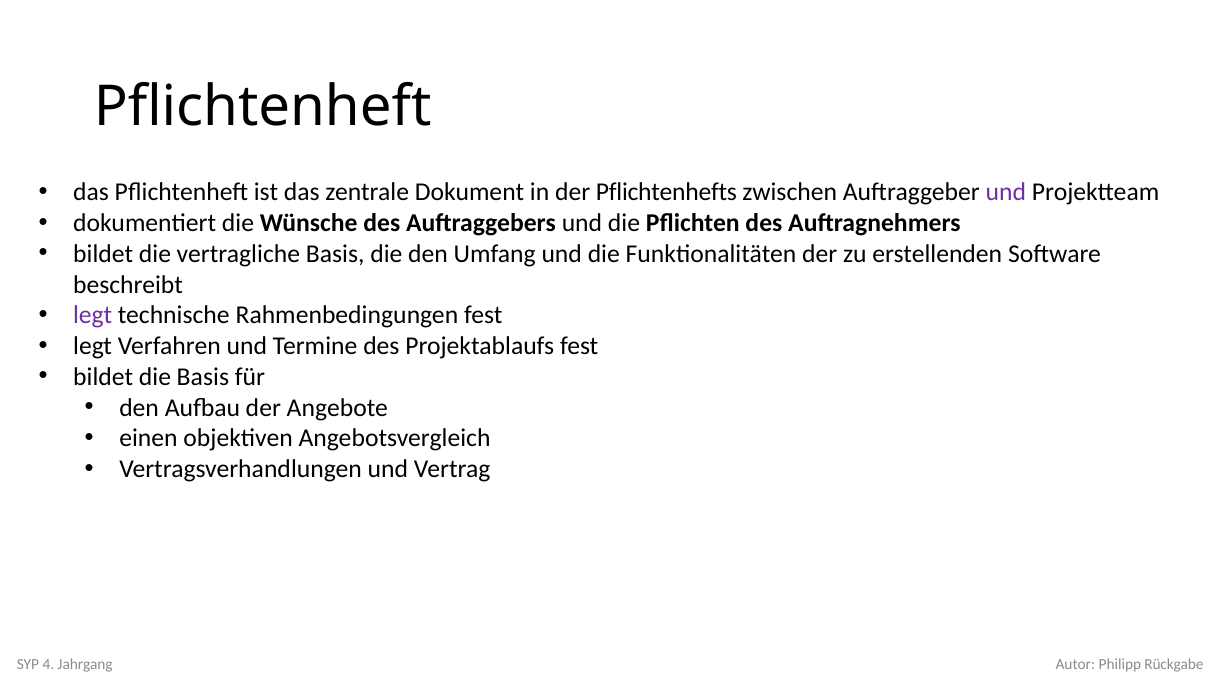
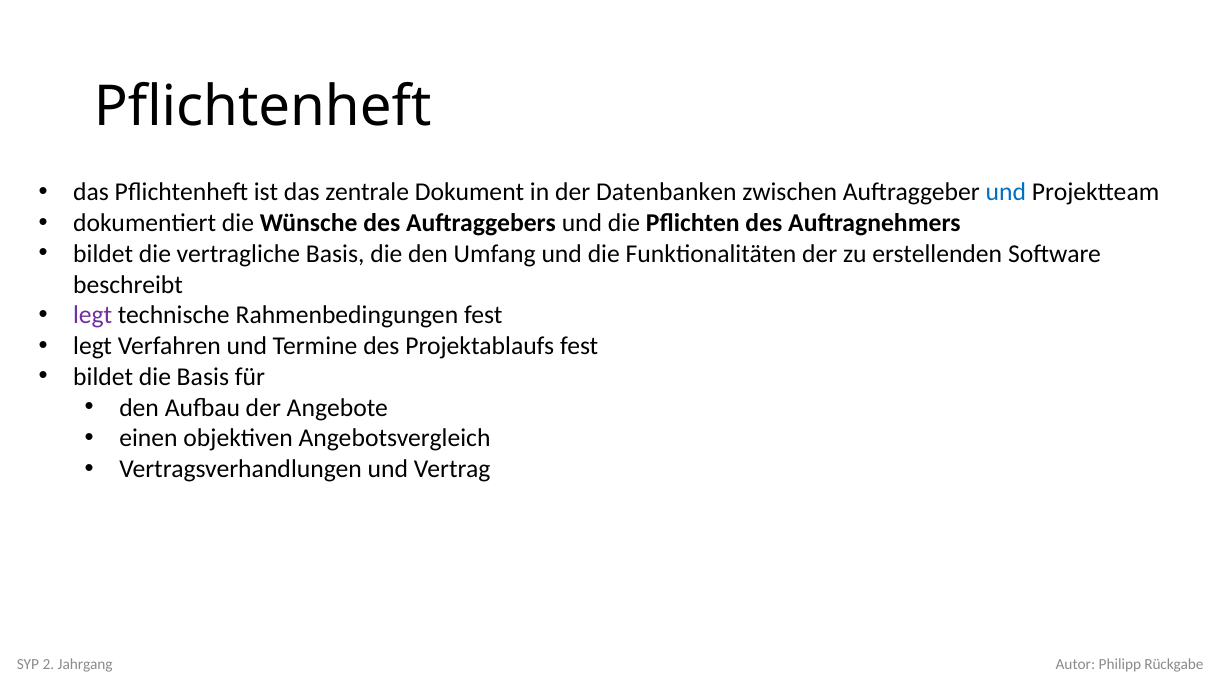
Pflichtenhefts: Pflichtenhefts -> Datenbanken (666, 192)
und colour: purple -> blue (1006, 192)
4: 4 -> 2 (48, 665)
